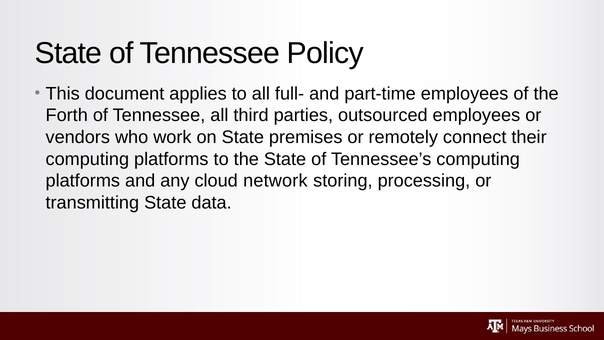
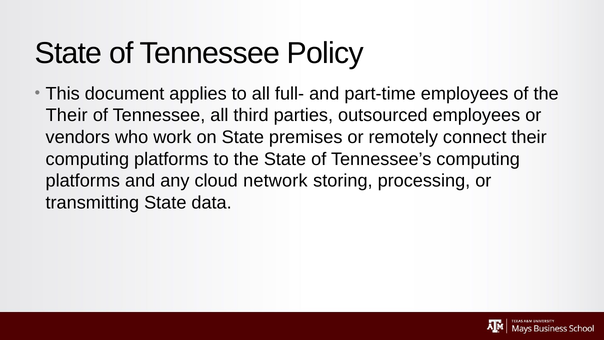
Forth: Forth -> Their (67, 115)
